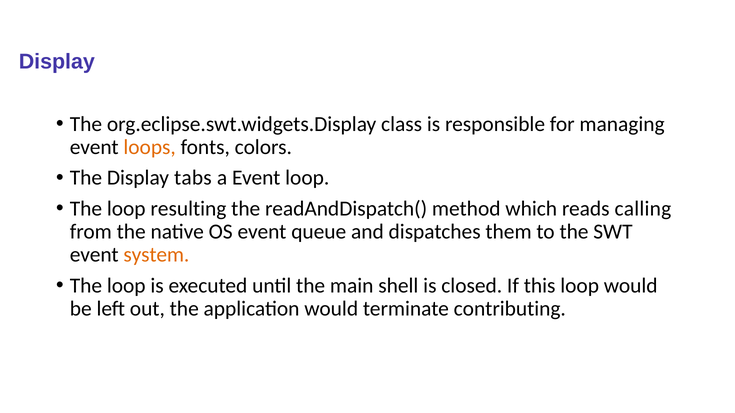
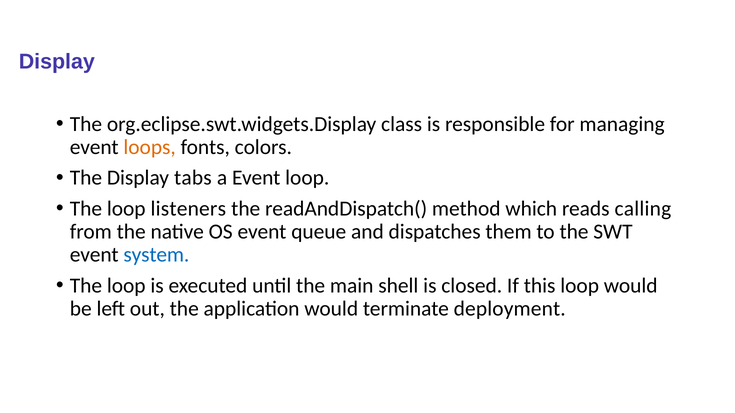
resulting: resulting -> listeners (188, 209)
system colour: orange -> blue (156, 255)
contributing: contributing -> deployment (510, 309)
